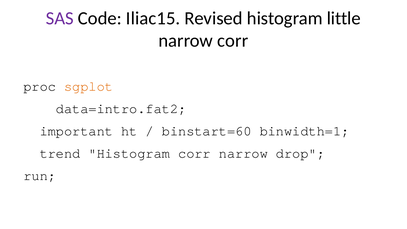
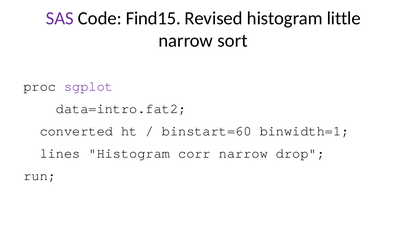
Iliac15: Iliac15 -> Find15 (153, 18)
narrow corr: corr -> sort (233, 41)
sgplot colour: orange -> purple (89, 86)
important: important -> converted (76, 131)
trend: trend -> lines (60, 153)
